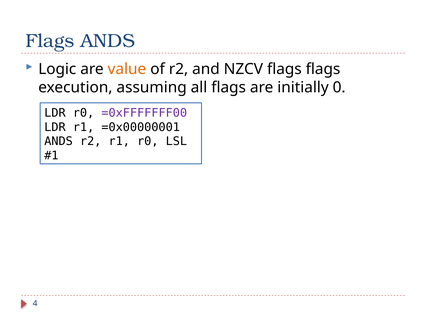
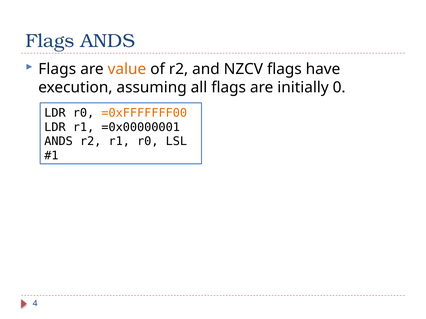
Logic: Logic -> Flags (57, 69)
flags flags: flags -> have (323, 69)
=0xFFFFFFF00 colour: purple -> orange (144, 113)
